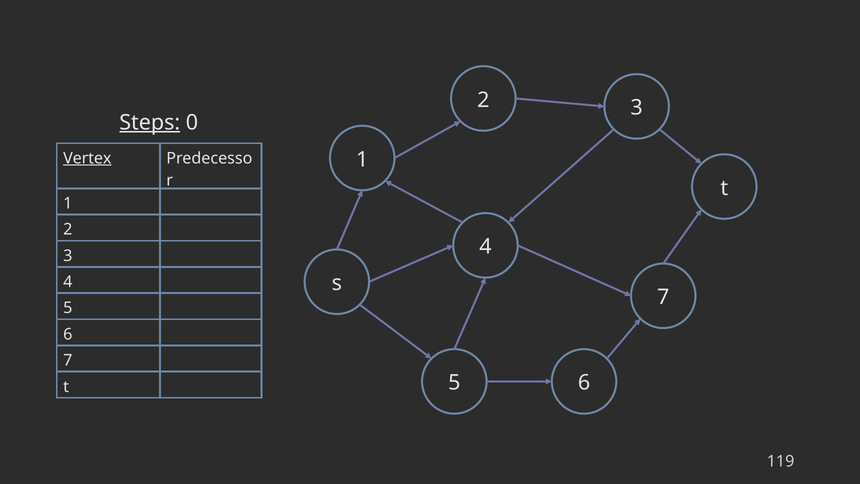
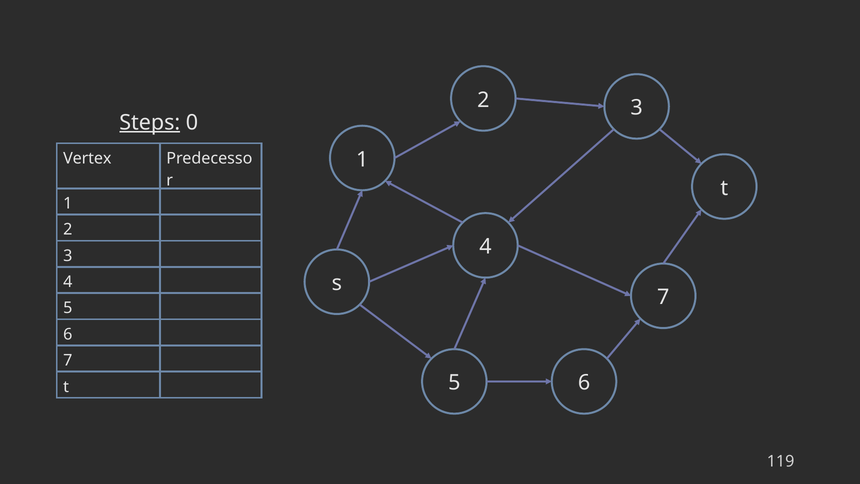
Vertex underline: present -> none (87, 158)
